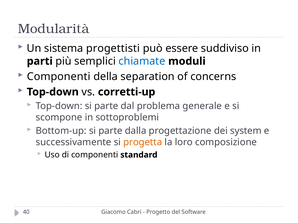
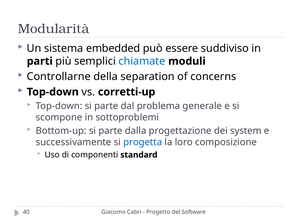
progettisti: progettisti -> embedded (113, 48)
Componenti: Componenti -> Controllarne (59, 77)
progetta colour: orange -> blue (143, 143)
